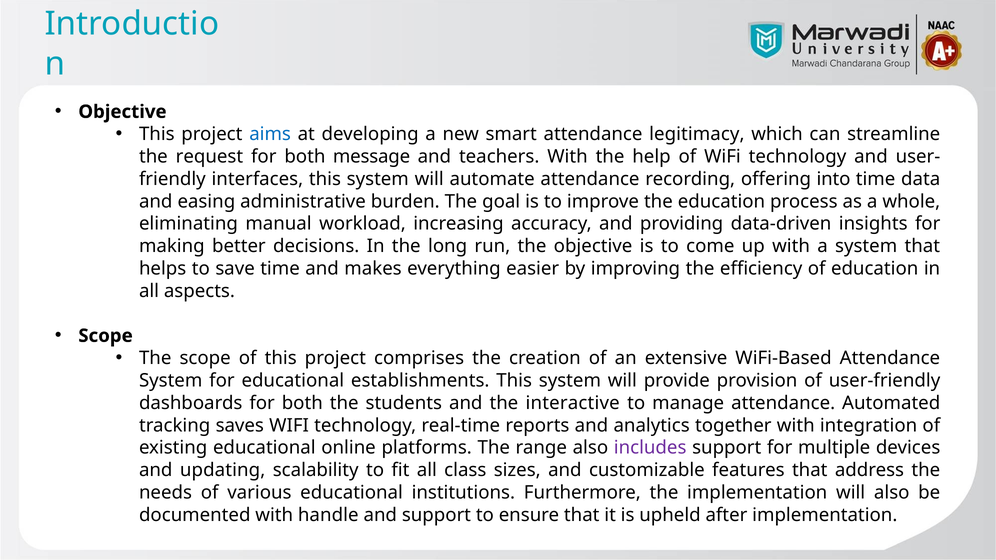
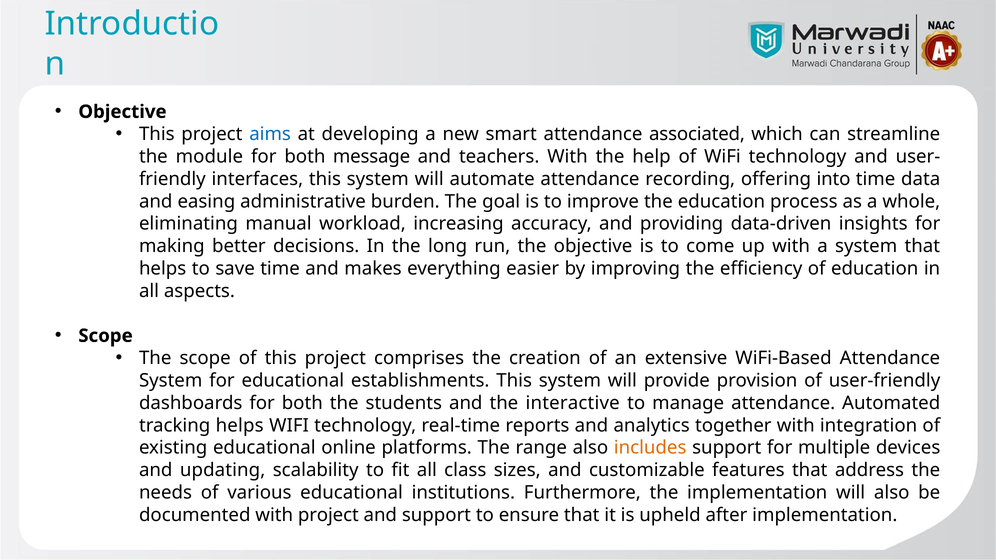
legitimacy: legitimacy -> associated (697, 134)
request: request -> module (209, 157)
tracking saves: saves -> helps (240, 426)
includes colour: purple -> orange (650, 448)
with handle: handle -> project (328, 515)
